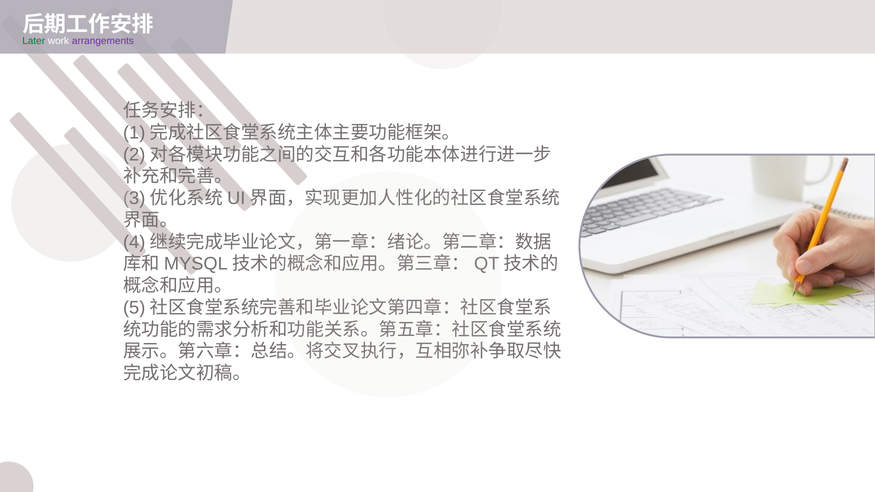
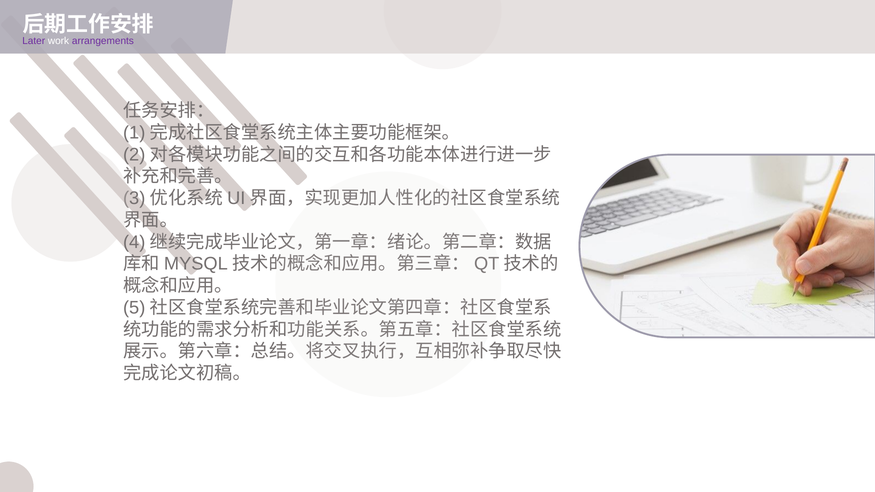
Later colour: green -> purple (34, 41)
